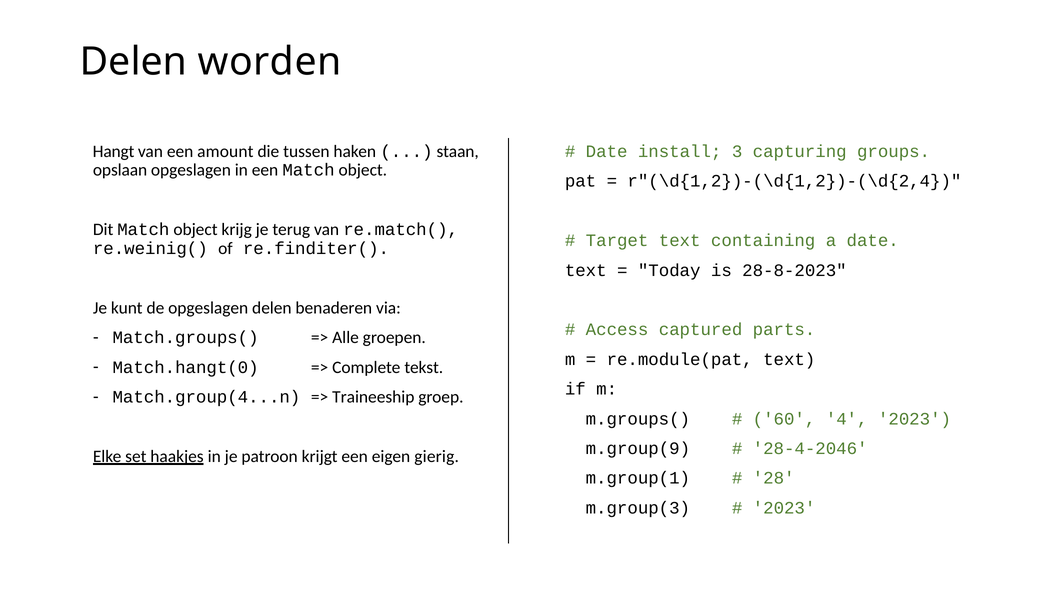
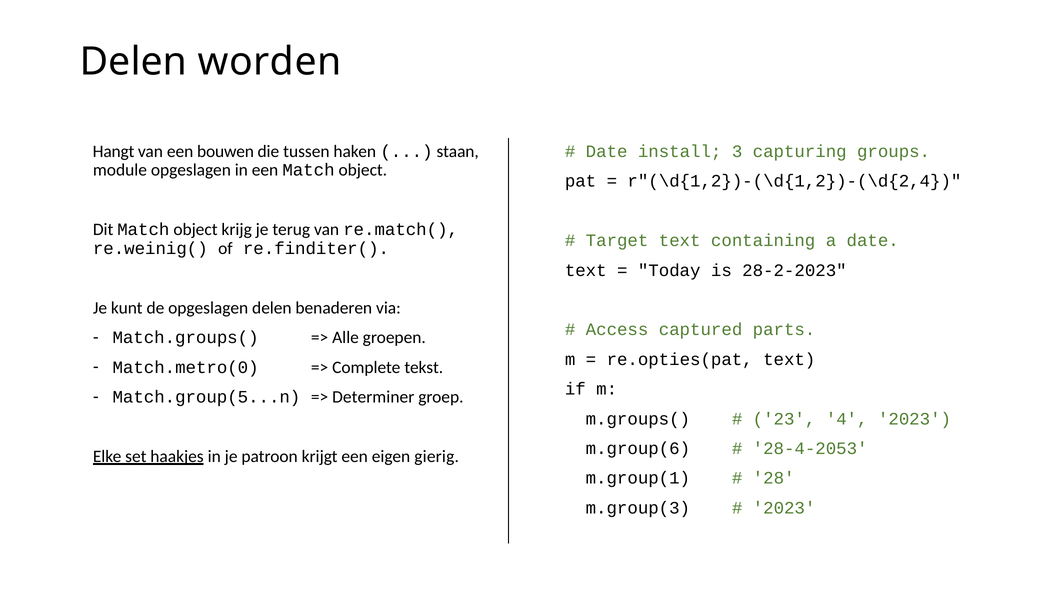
amount: amount -> bouwen (226, 151)
opslaan: opslaan -> module (120, 170)
28-8-2023: 28-8-2023 -> 28-2-2023 (794, 270)
re.module(pat: re.module(pat -> re.opties(pat (680, 359)
Match.hangt(0: Match.hangt(0 -> Match.metro(0 (186, 367)
Match.group(4...n: Match.group(4...n -> Match.group(5...n (206, 397)
Traineeship: Traineeship -> Determiner (373, 397)
60: 60 -> 23 (784, 419)
m.group(9: m.group(9 -> m.group(6 (638, 448)
28-4-2046: 28-4-2046 -> 28-4-2053 (810, 448)
